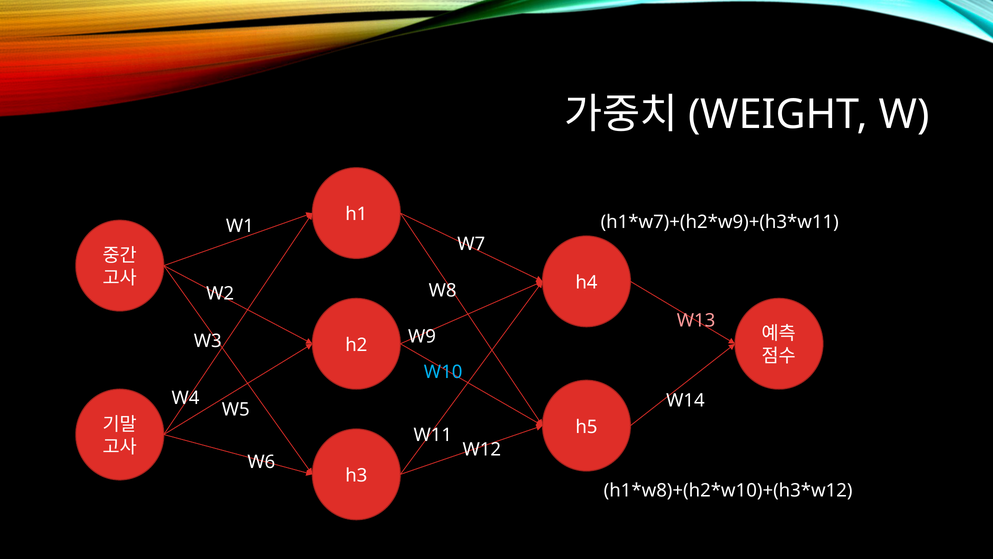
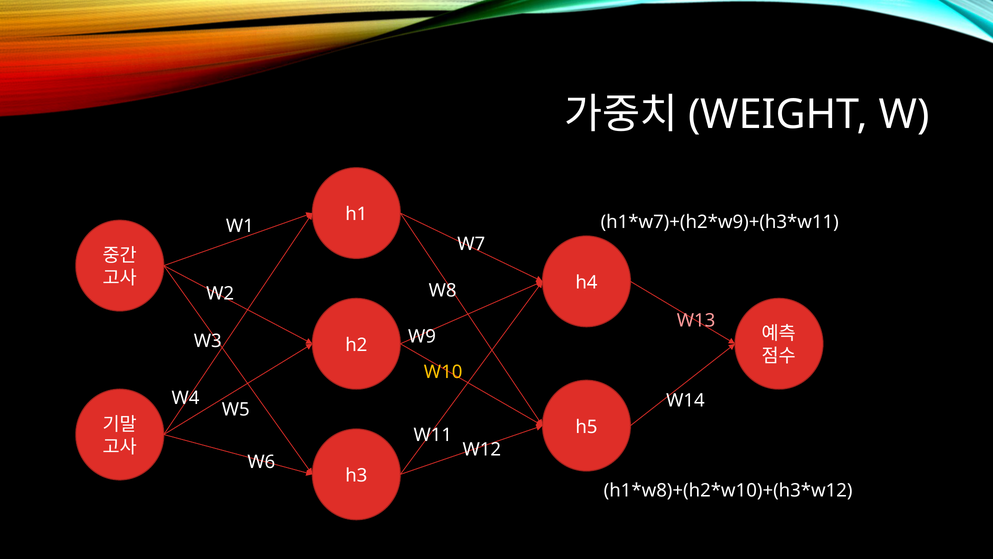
W10 colour: light blue -> yellow (443, 372)
